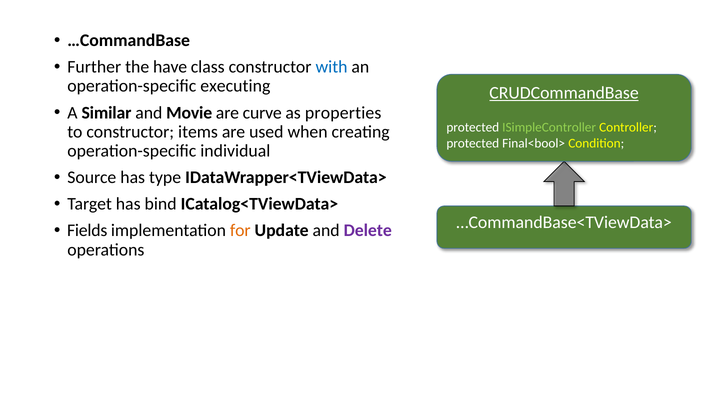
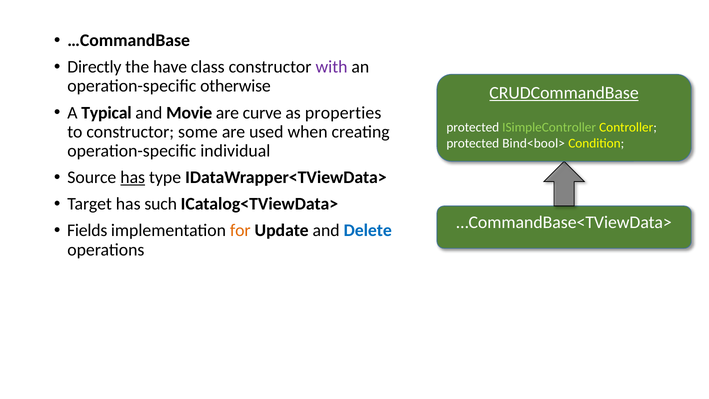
Further: Further -> Directly (94, 67)
with colour: blue -> purple (332, 67)
executing: executing -> otherwise (235, 86)
Similar: Similar -> Typical (106, 113)
items: items -> some (198, 132)
Final<bool>: Final<bool> -> Bind<bool> (534, 143)
has underline: none -> present (133, 177)
bind: bind -> such (161, 204)
Delete colour: purple -> blue (368, 230)
